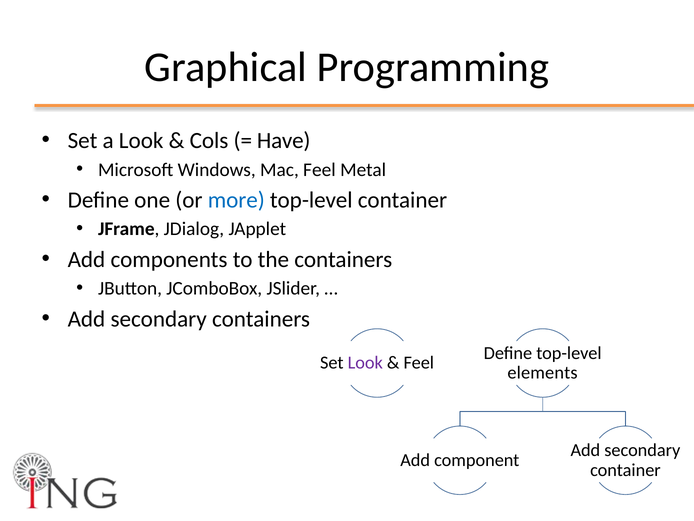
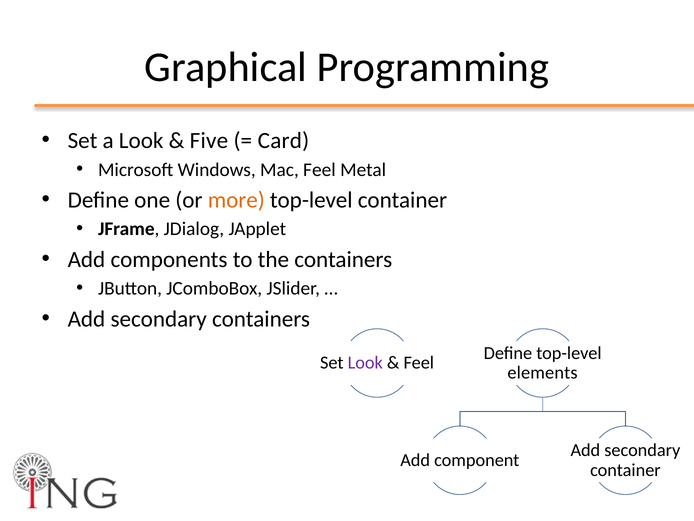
Cols: Cols -> Five (209, 140)
Have: Have -> Card (283, 140)
more colour: blue -> orange (236, 200)
